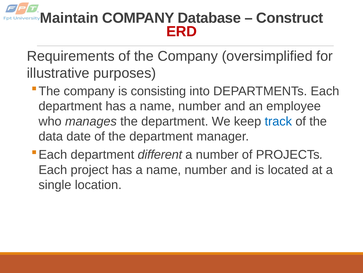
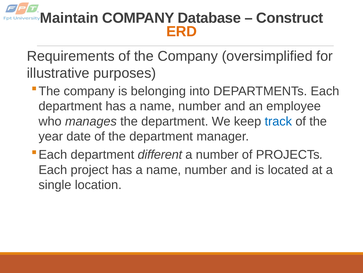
ERD colour: red -> orange (182, 31)
consisting: consisting -> belonging (158, 91)
data: data -> year (51, 136)
